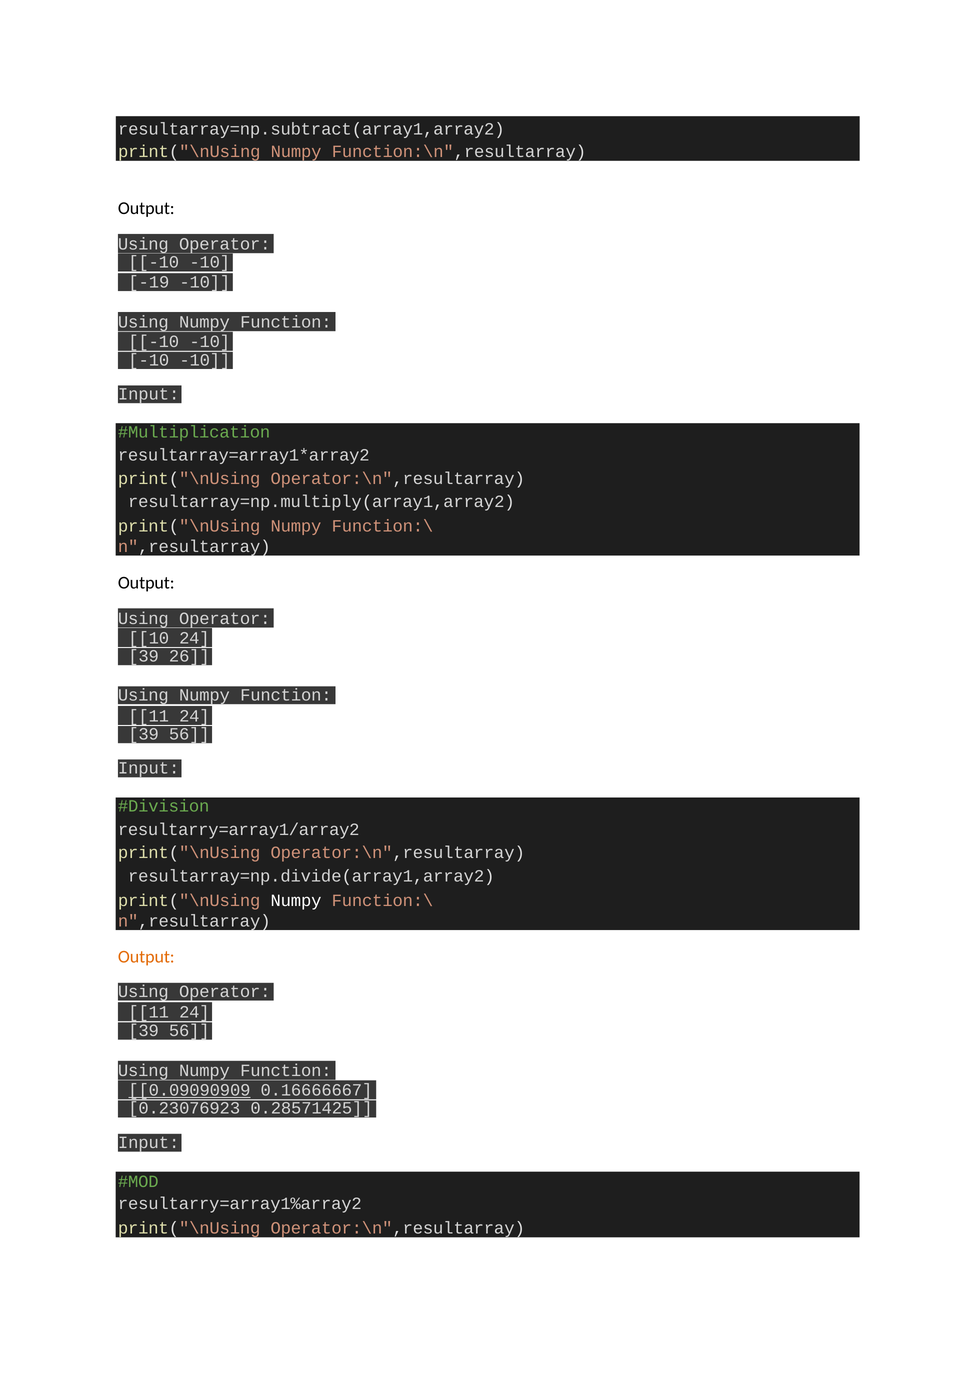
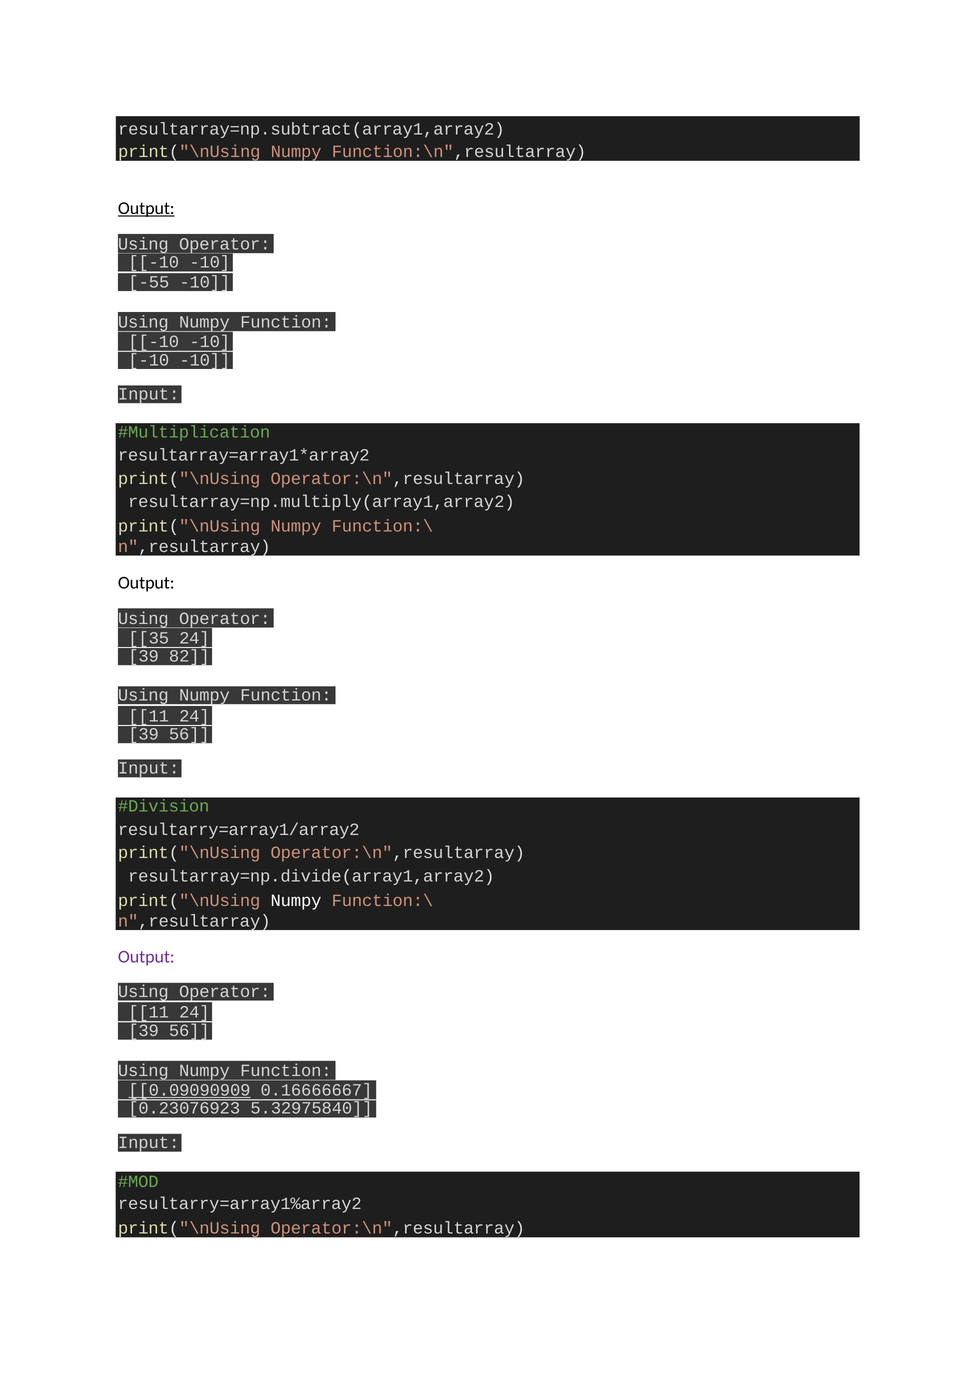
Output underline: none -> present (146, 208)
-19: -19 -> -55 (149, 282)
10: 10 -> 35 (149, 638)
26: 26 -> 82 (189, 656)
Output colour: orange -> purple (146, 957)
0.28571425: 0.28571425 -> 5.32975840 (311, 1109)
